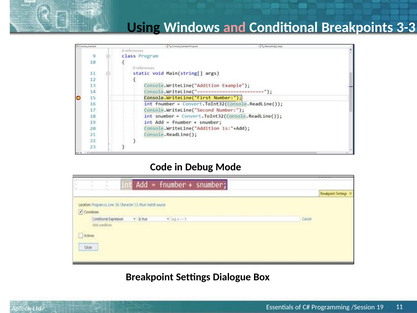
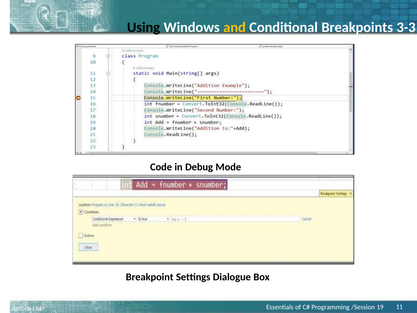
and colour: pink -> yellow (235, 27)
